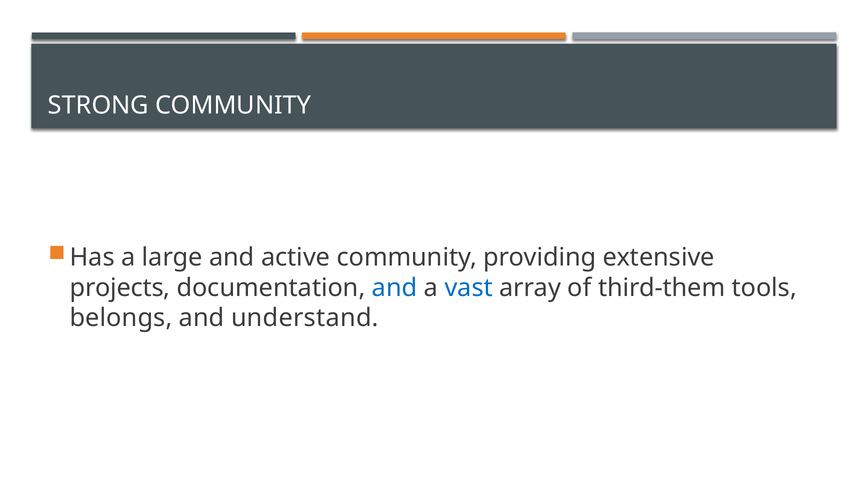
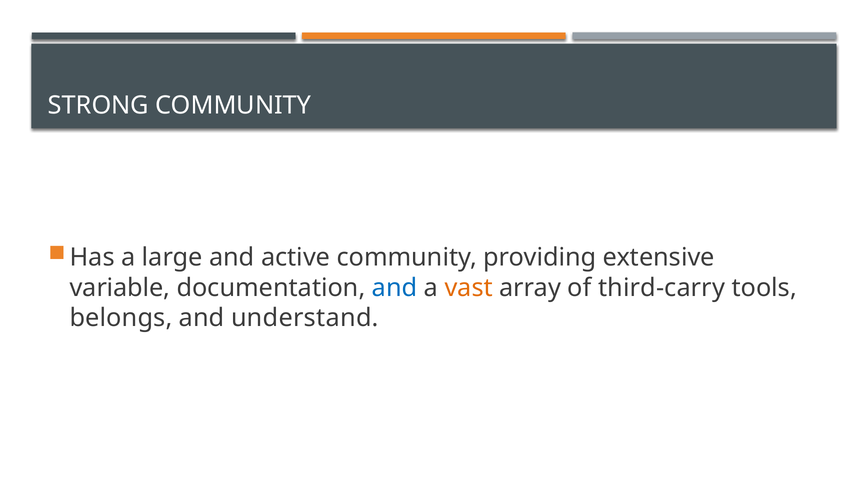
projects: projects -> variable (120, 288)
vast colour: blue -> orange (469, 288)
third-them: third-them -> third-carry (662, 288)
